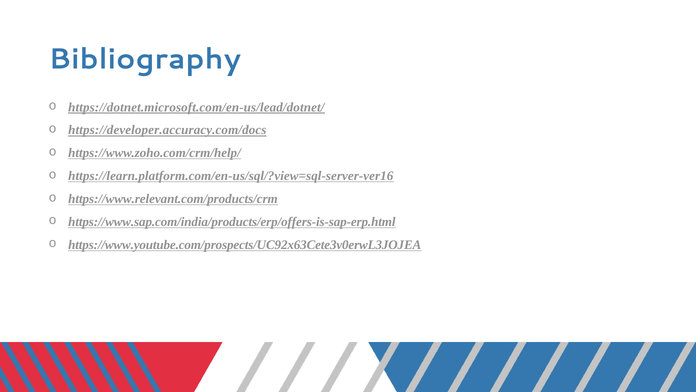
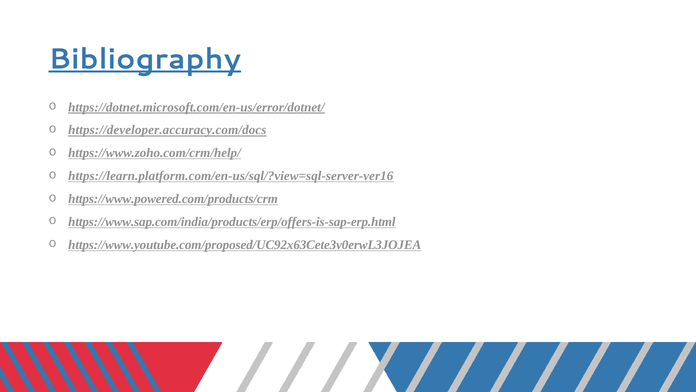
Bibliography underline: none -> present (145, 59)
https://dotnet.microsoft.com/en-us/lead/dotnet/: https://dotnet.microsoft.com/en-us/lead/dotnet/ -> https://dotnet.microsoft.com/en-us/error/dotnet/ (196, 107)
https://www.relevant.com/products/crm: https://www.relevant.com/products/crm -> https://www.powered.com/products/crm (173, 199)
https://www.youtube.com/prospects/UC92x63Cete3v0erwL3JOJEA: https://www.youtube.com/prospects/UC92x63Cete3v0erwL3JOJEA -> https://www.youtube.com/proposed/UC92x63Cete3v0erwL3JOJEA (245, 245)
